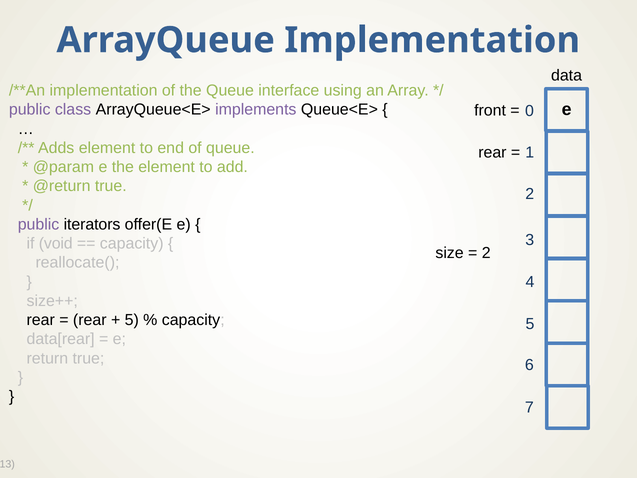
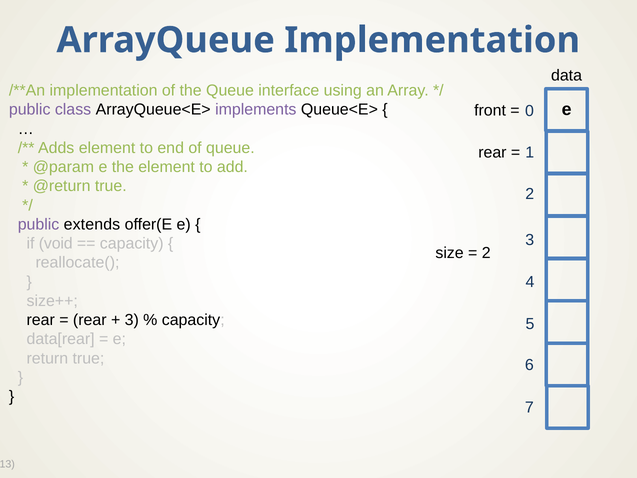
iterators: iterators -> extends (92, 224)
5: 5 -> 3 (132, 320)
